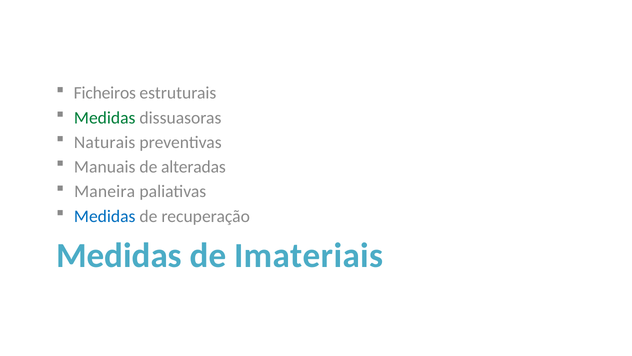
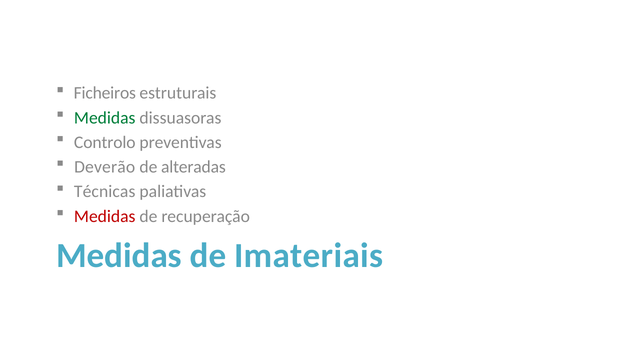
Naturais: Naturais -> Controlo (105, 142)
Manuais: Manuais -> Deverão (105, 167)
Maneira: Maneira -> Técnicas (105, 191)
Medidas colour: blue -> red (105, 216)
